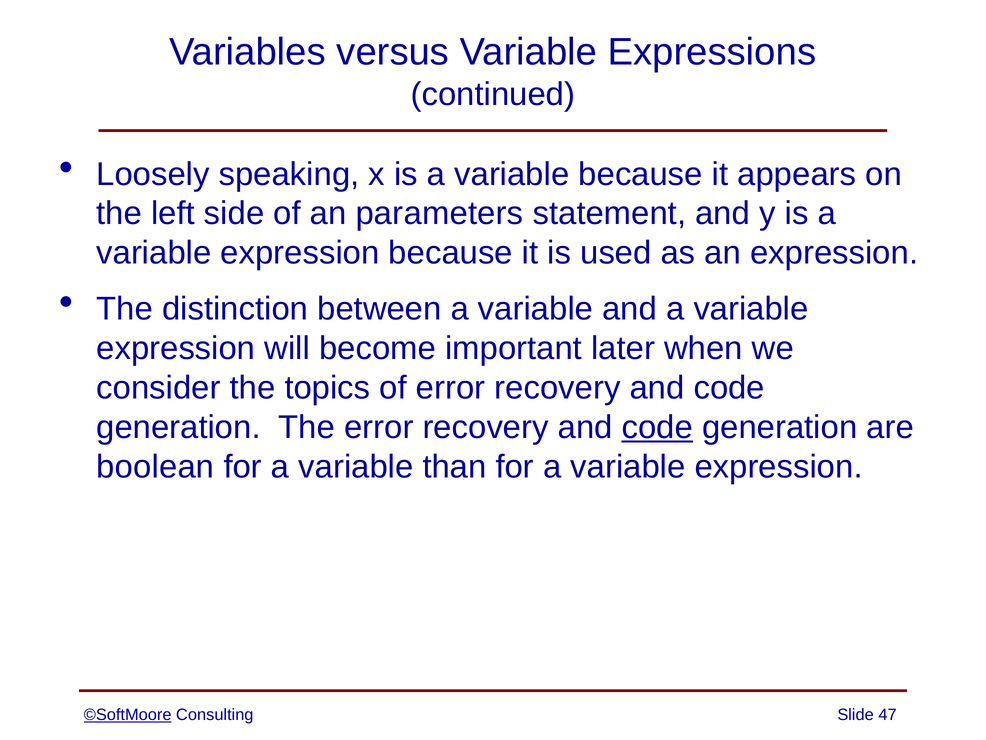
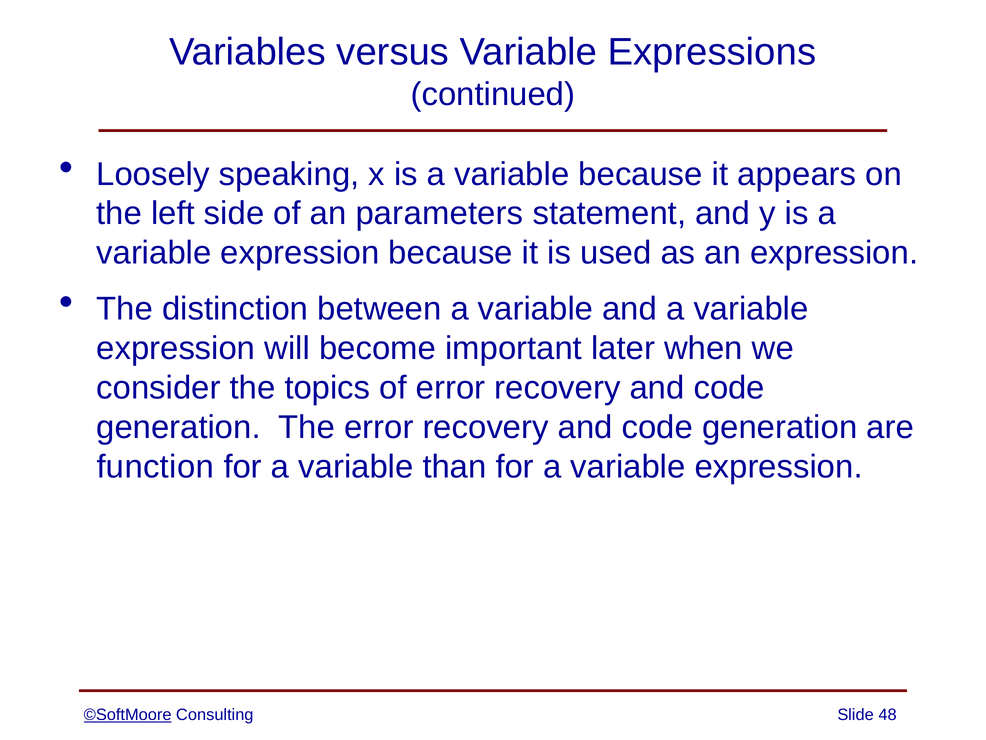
code underline: present -> none (657, 427)
boolean: boolean -> function (155, 467)
47: 47 -> 48 (888, 714)
